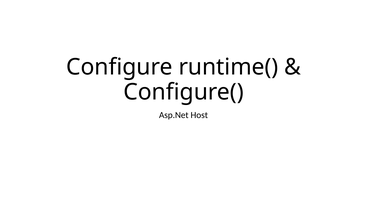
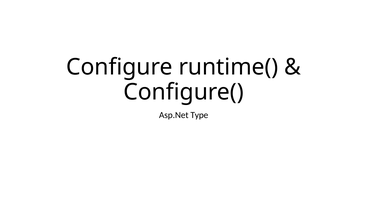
Host: Host -> Type (199, 115)
